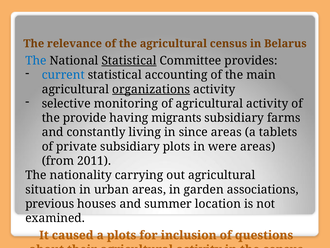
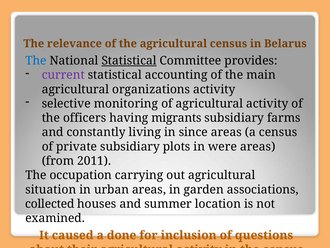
current colour: blue -> purple (63, 75)
organizations underline: present -> none (151, 89)
provide: provide -> officers (85, 118)
a tablets: tablets -> census (278, 132)
nationality: nationality -> occupation (81, 175)
previous: previous -> collected (50, 203)
a plots: plots -> done (122, 235)
